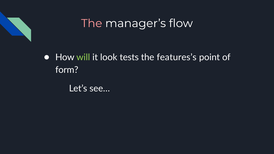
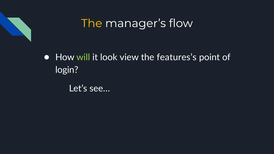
The colour: pink -> yellow (92, 23)
tests: tests -> view (129, 57)
form: form -> login (67, 70)
